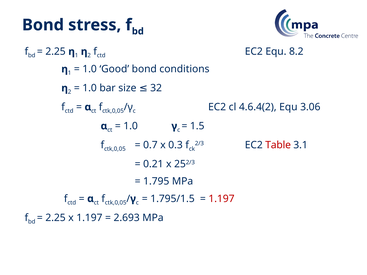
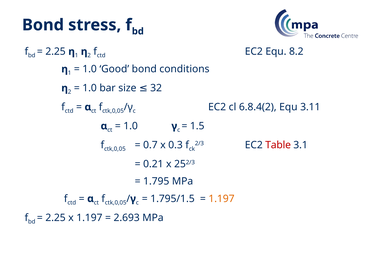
4.6.4(2: 4.6.4(2 -> 6.8.4(2 (258, 107)
3.06: 3.06 -> 3.11 (310, 107)
1.197 colour: red -> orange (221, 199)
